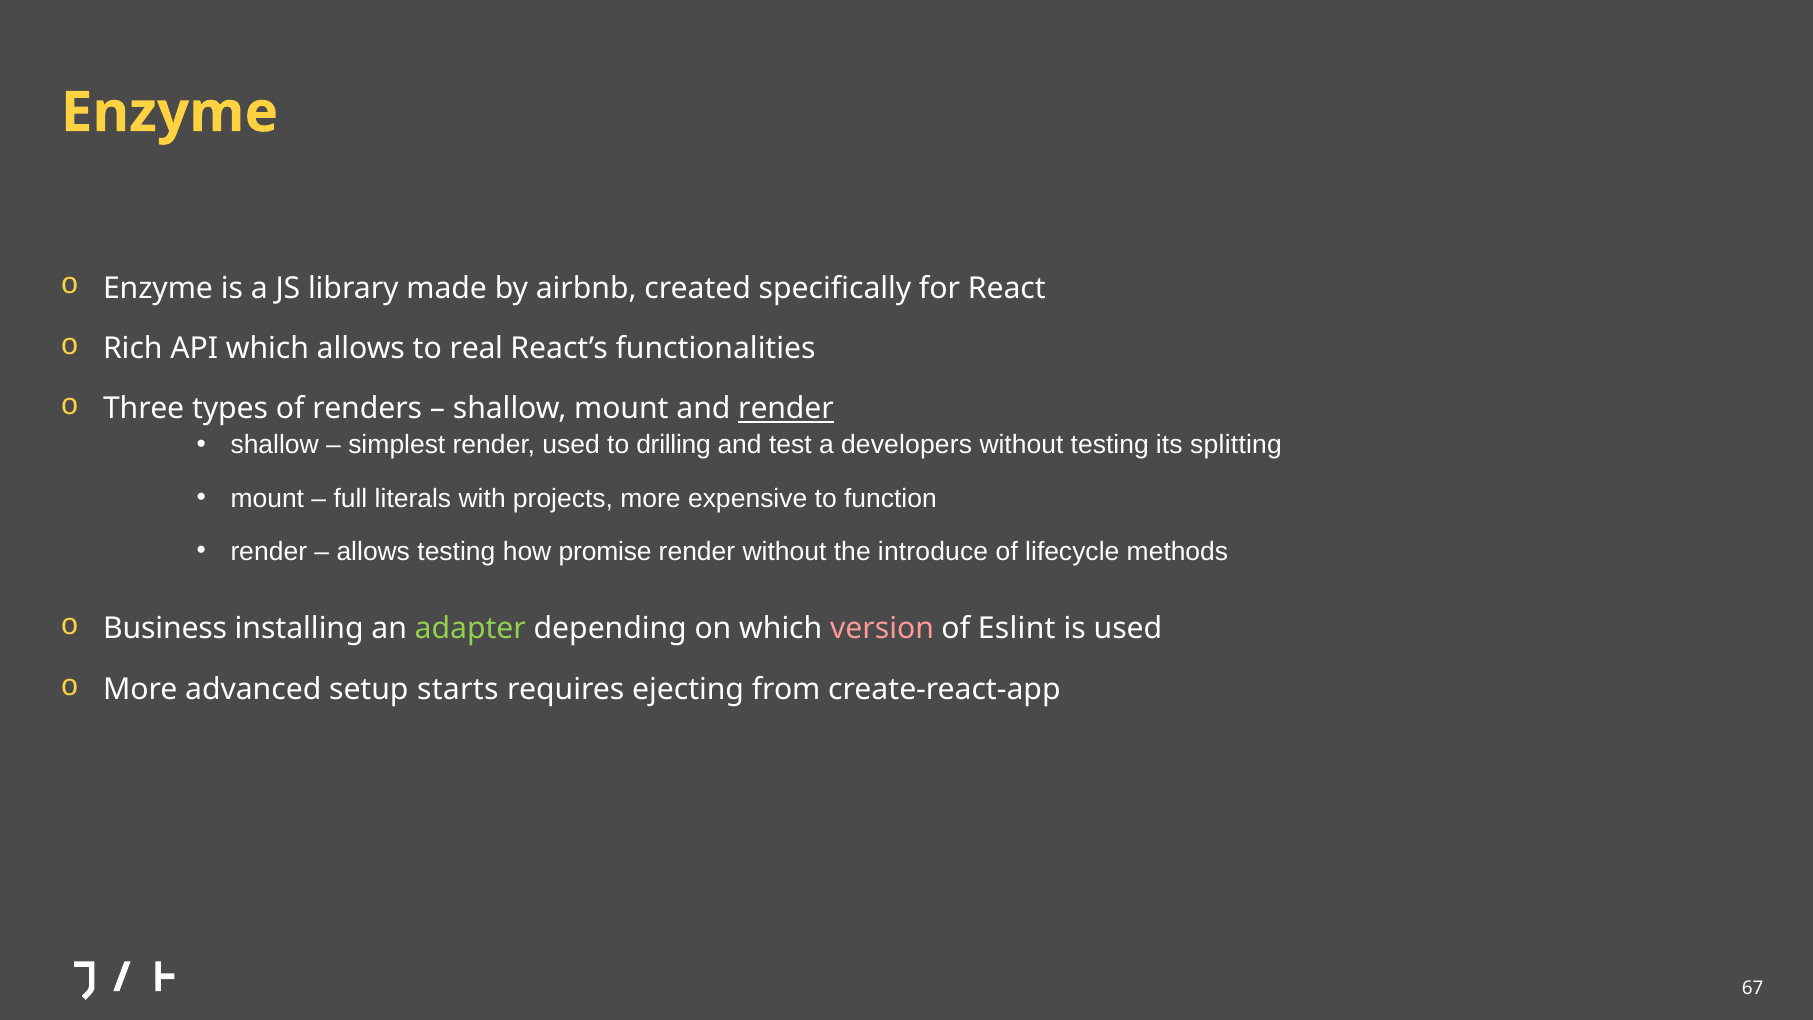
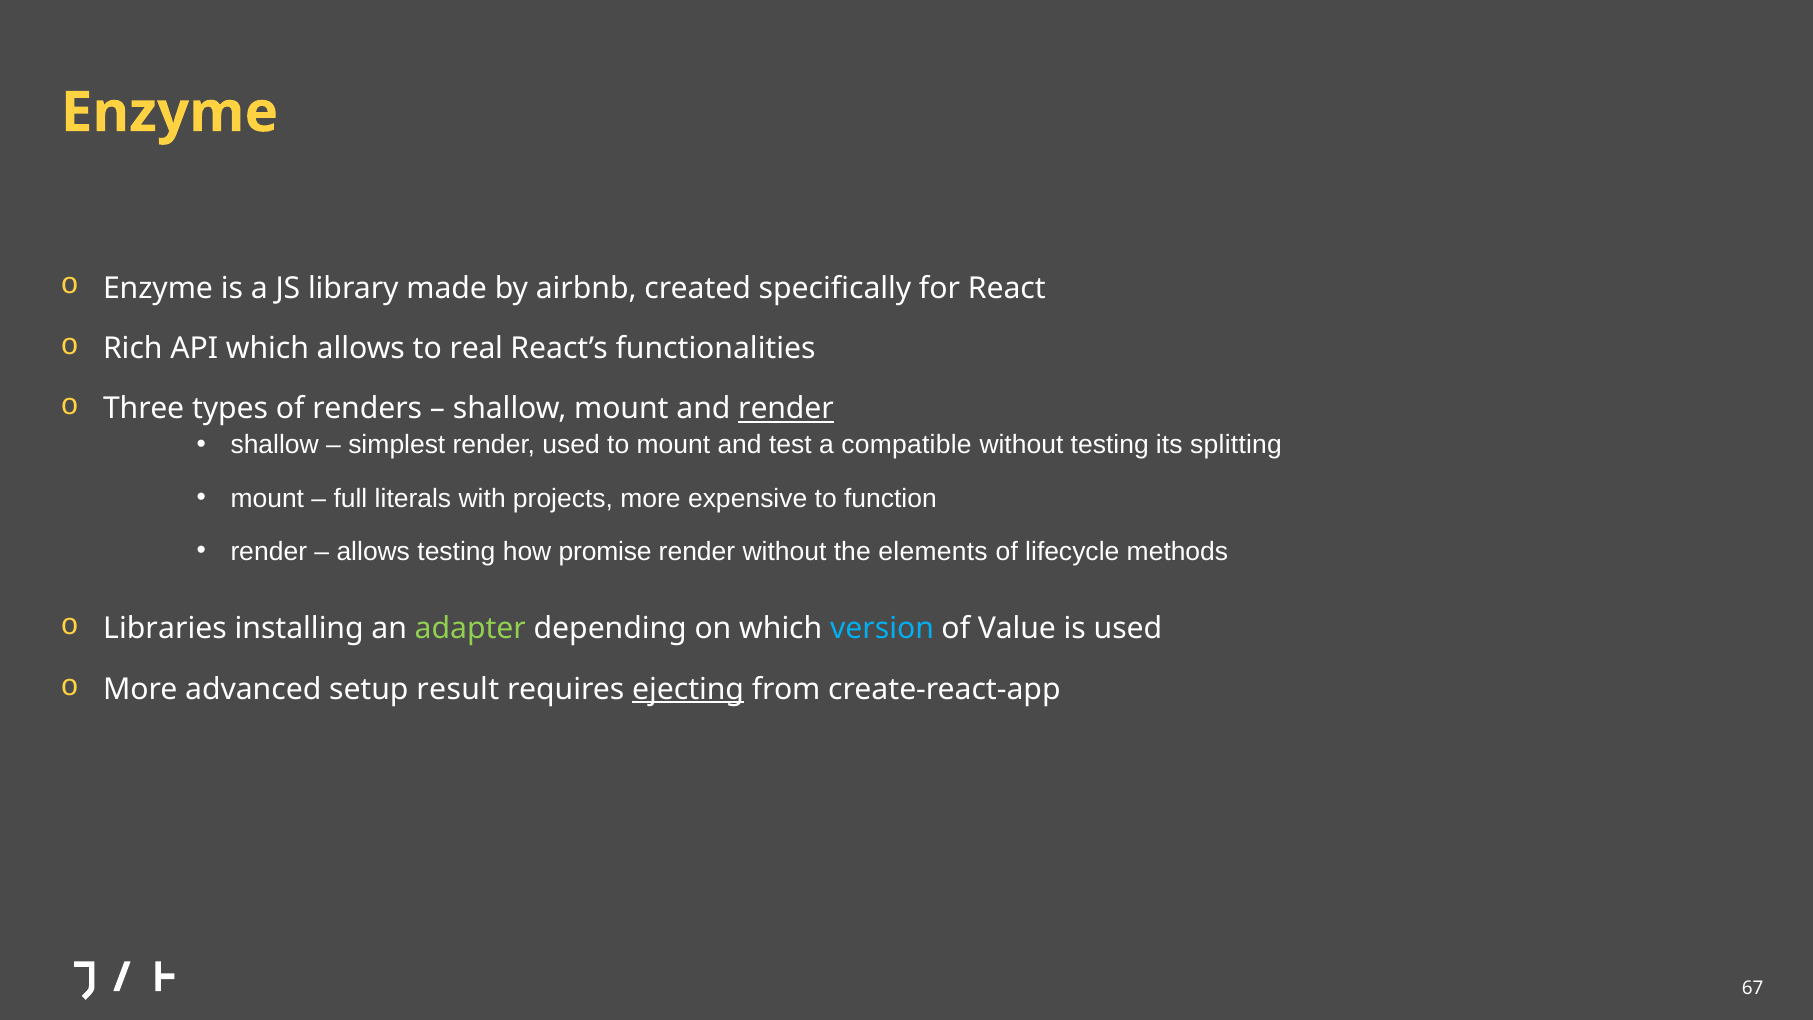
to drilling: drilling -> mount (673, 445)
developers: developers -> compatible (906, 445)
introduce: introduce -> elements (933, 551)
Business: Business -> Libraries (165, 629)
version colour: pink -> light blue (882, 629)
Eslint: Eslint -> Value (1017, 629)
starts: starts -> result (458, 689)
ejecting underline: none -> present (688, 689)
